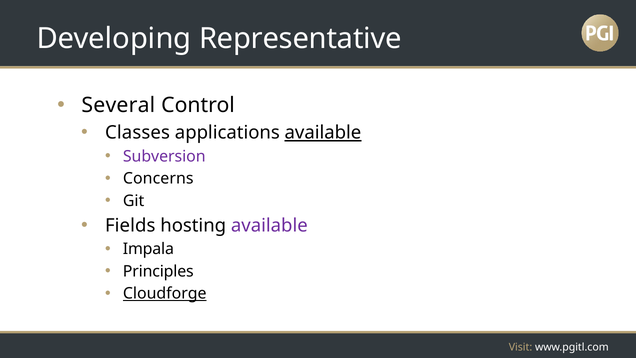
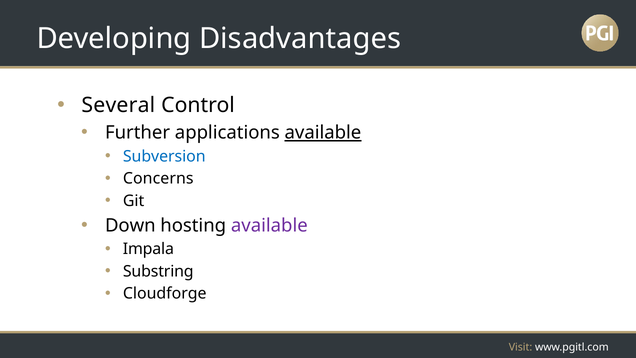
Representative: Representative -> Disadvantages (300, 38)
Classes: Classes -> Further (138, 133)
Subversion colour: purple -> blue (164, 156)
Fields: Fields -> Down (130, 225)
Principles: Principles -> Substring (158, 271)
Cloudforge underline: present -> none (165, 294)
